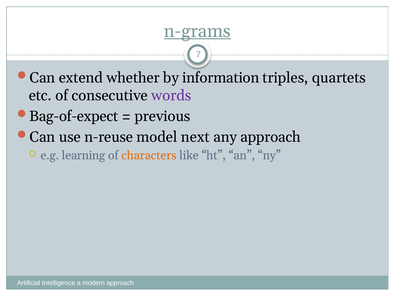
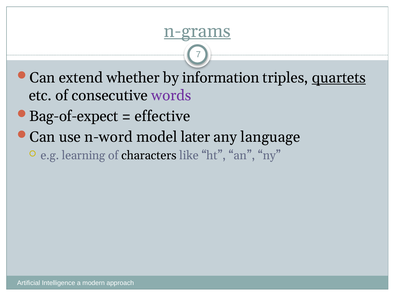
quartets underline: none -> present (339, 78)
previous: previous -> effective (162, 116)
n-reuse: n-reuse -> n-word (109, 137)
next: next -> later (195, 137)
any approach: approach -> language (270, 137)
characters colour: orange -> black (149, 156)
